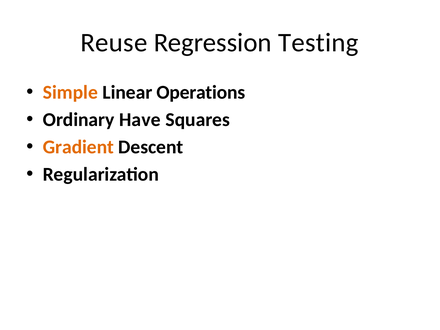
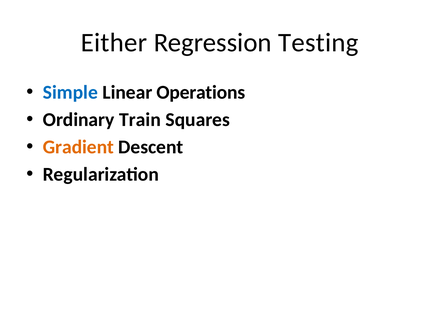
Reuse: Reuse -> Either (114, 43)
Simple colour: orange -> blue (70, 92)
Have: Have -> Train (140, 120)
